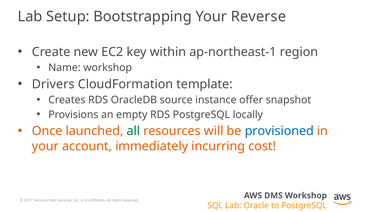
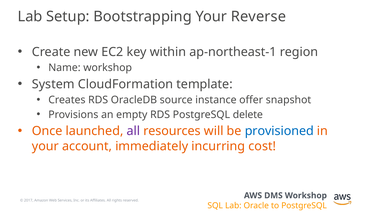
Drivers: Drivers -> System (53, 84)
locally: locally -> delete (248, 114)
all colour: green -> purple (133, 131)
